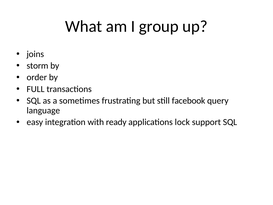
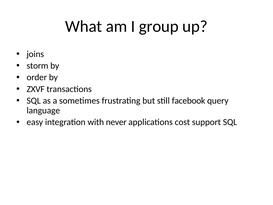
FULL: FULL -> ZXVF (36, 89)
ready: ready -> never (116, 122)
lock: lock -> cost (182, 122)
